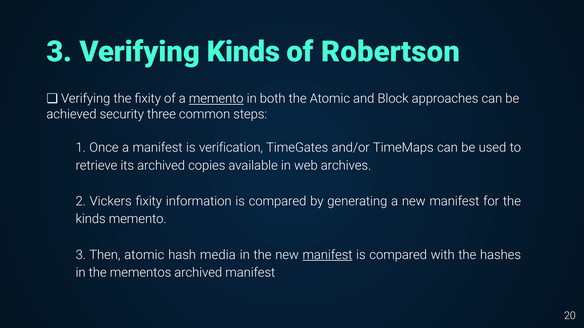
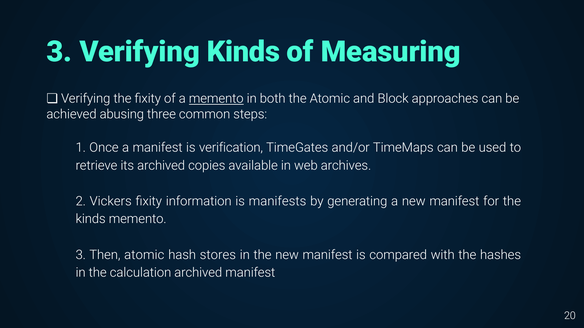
Robertson: Robertson -> Measuring (391, 52)
security: security -> abusing (122, 114)
information is compared: compared -> manifests (277, 202)
media: media -> stores (218, 255)
manifest underline: present -> none (327, 255)
mementos: mementos -> calculation (141, 273)
